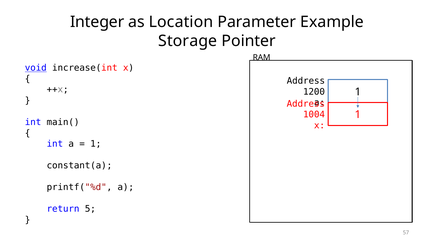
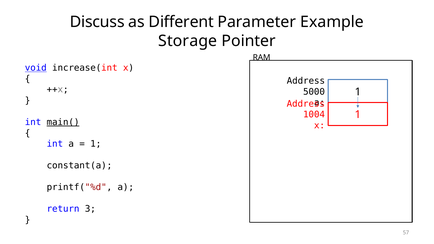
Integer: Integer -> Discuss (97, 22)
Location: Location -> Different (181, 22)
1200: 1200 -> 5000 (314, 92)
main( underline: none -> present (63, 122)
5: 5 -> 3 (90, 209)
